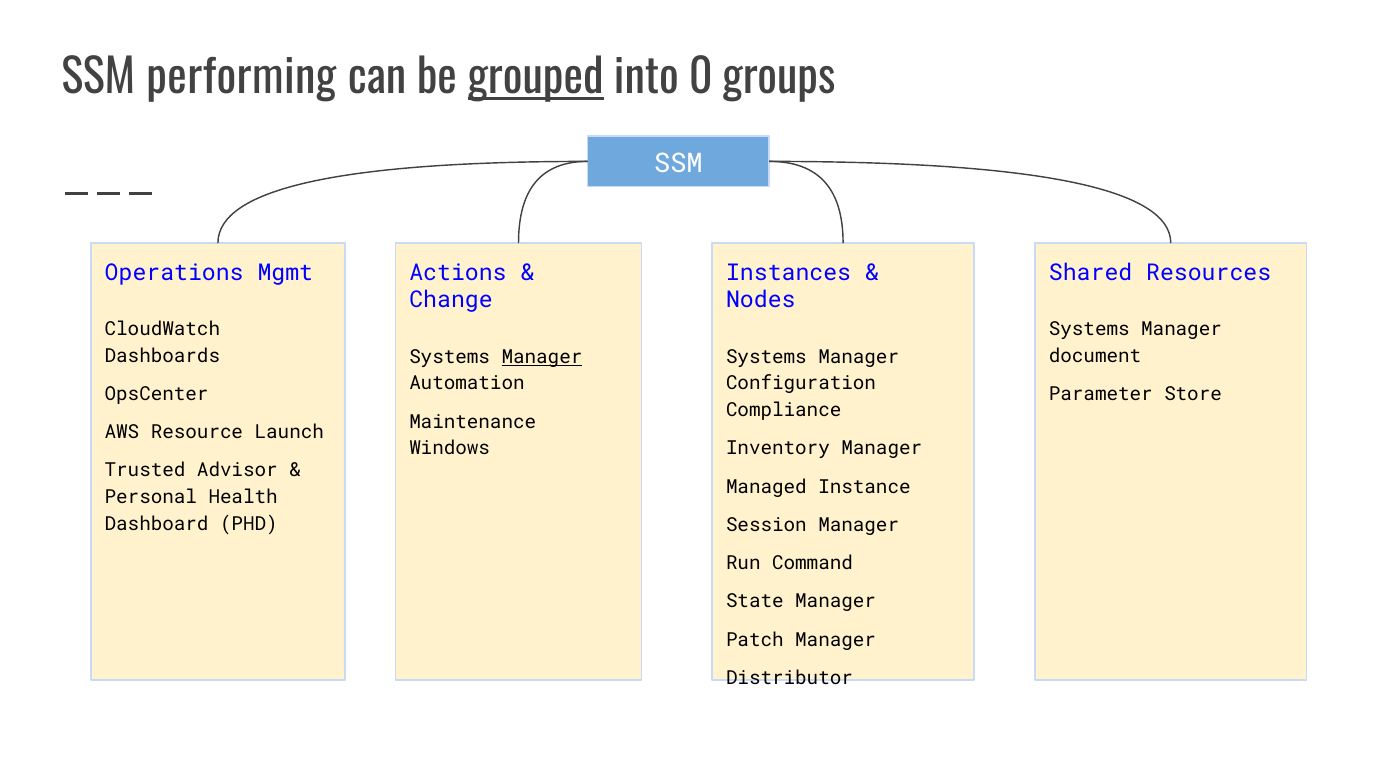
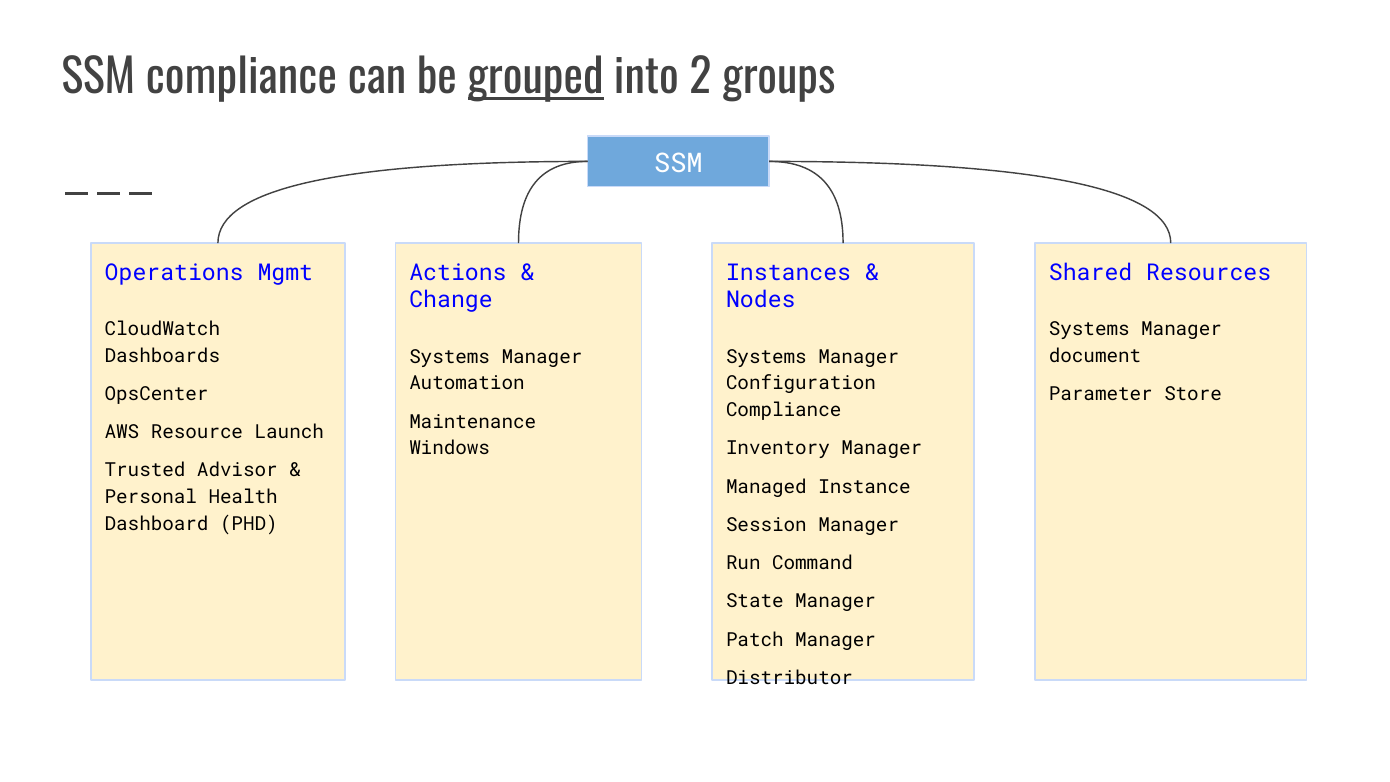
SSM performing: performing -> compliance (241, 78)
0: 0 -> 2 (701, 78)
Manager underline: present -> none (542, 357)
